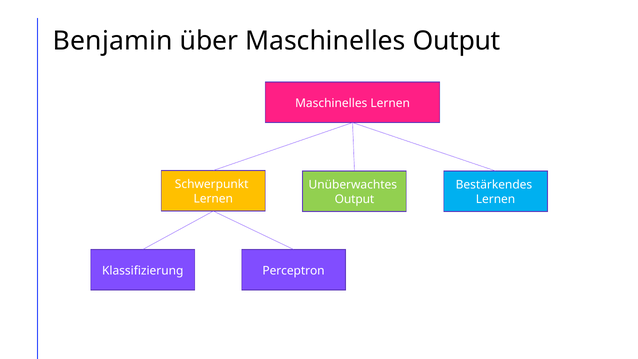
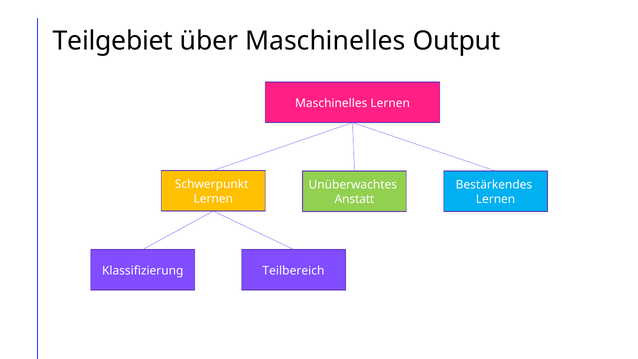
Benjamin: Benjamin -> Teilgebiet (113, 41)
Output: Output -> Anstatt (354, 199)
Perceptron: Perceptron -> Teilbereich (293, 270)
